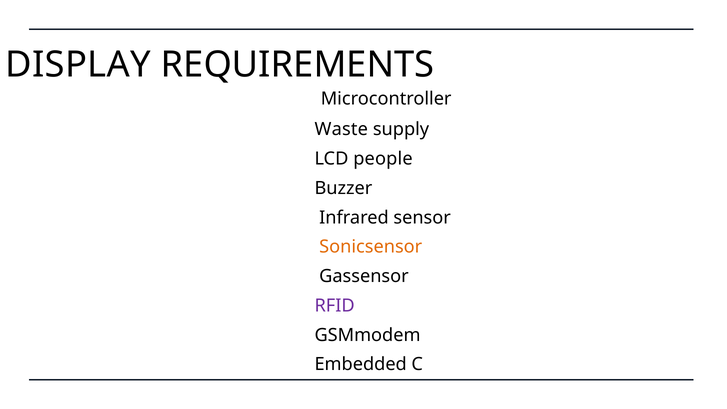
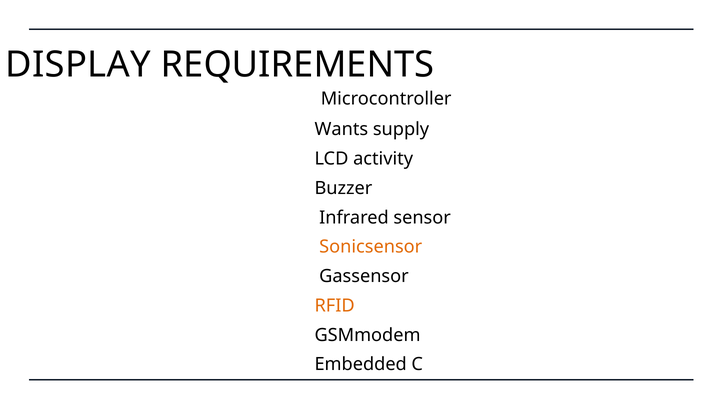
Waste: Waste -> Wants (341, 129)
people: people -> activity (383, 159)
RFID colour: purple -> orange (335, 306)
